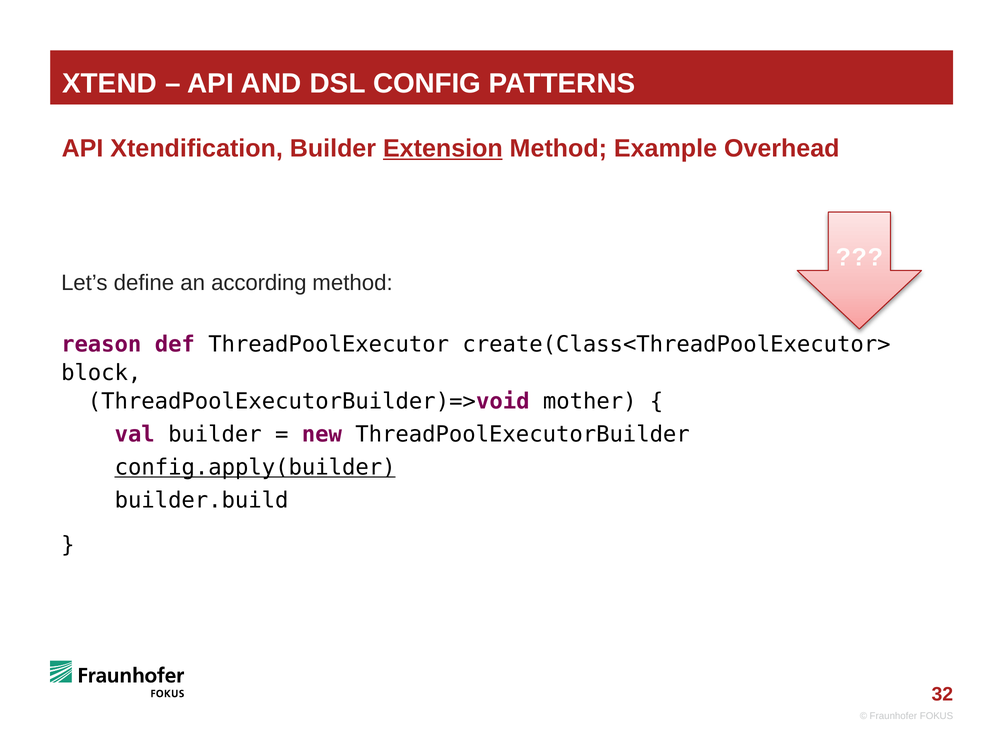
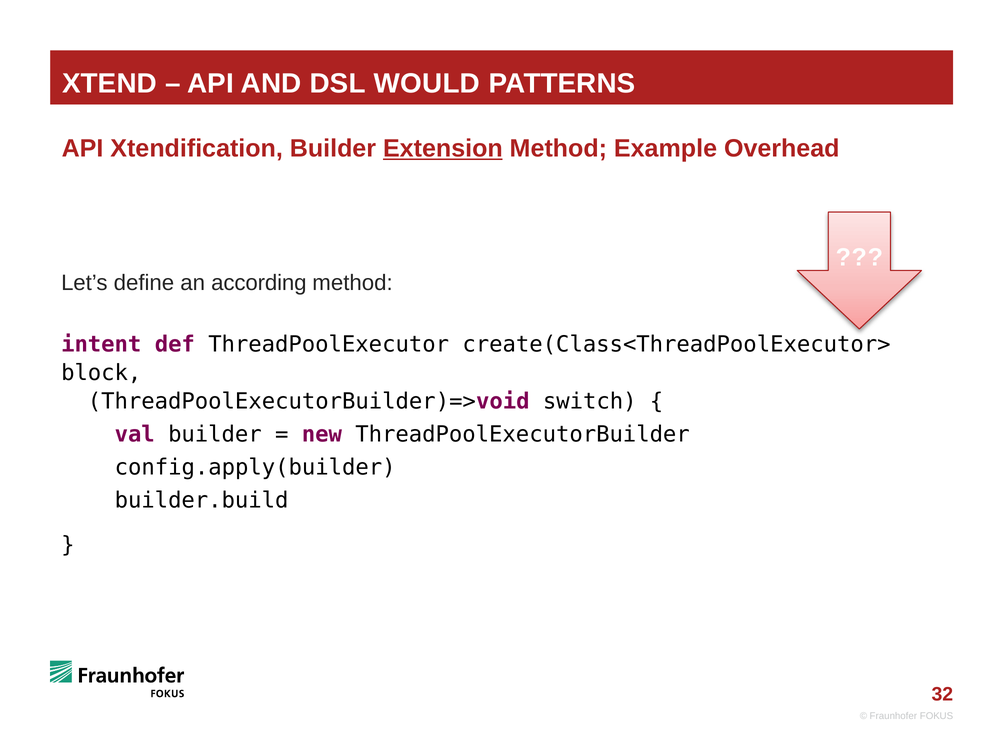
CONFIG: CONFIG -> WOULD (427, 83)
reason: reason -> intent (101, 344)
mother: mother -> switch (590, 402)
config.apply(builder underline: present -> none (255, 468)
